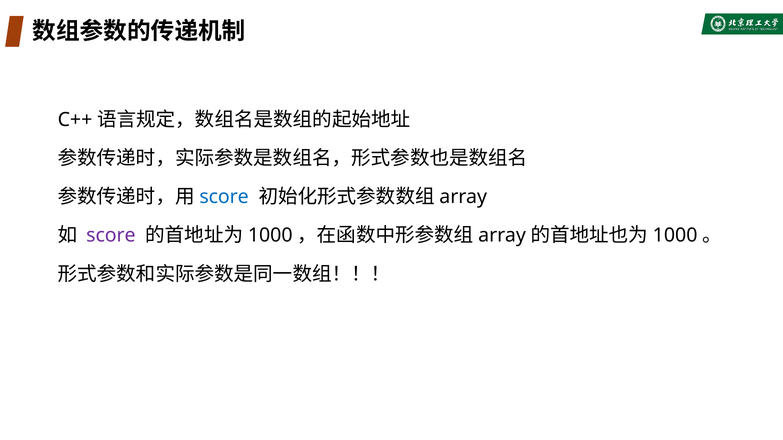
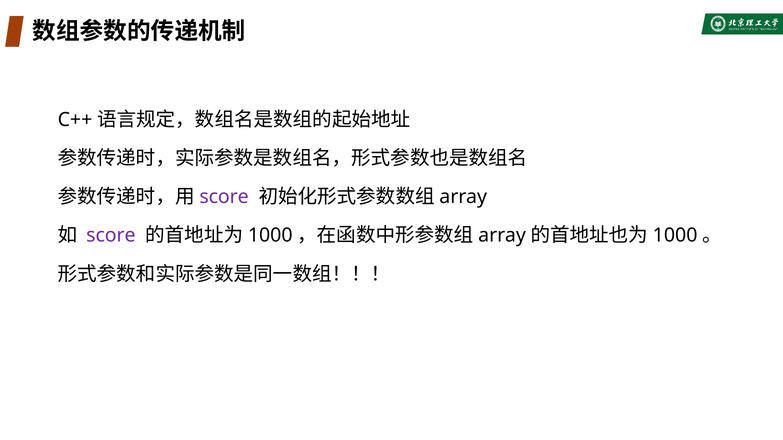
score colour: blue -> purple (224, 197)
